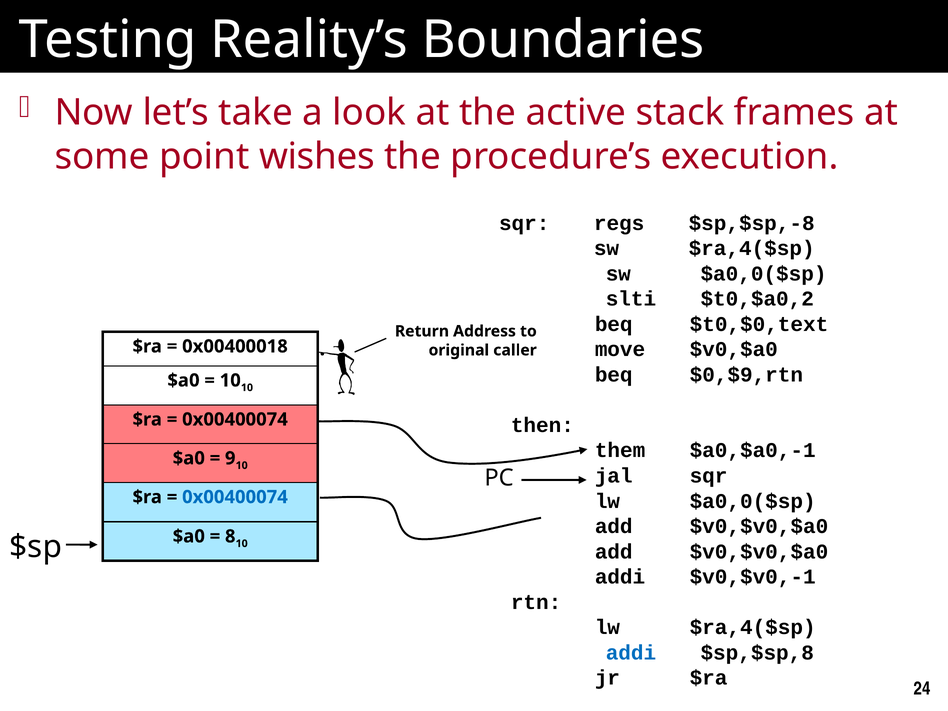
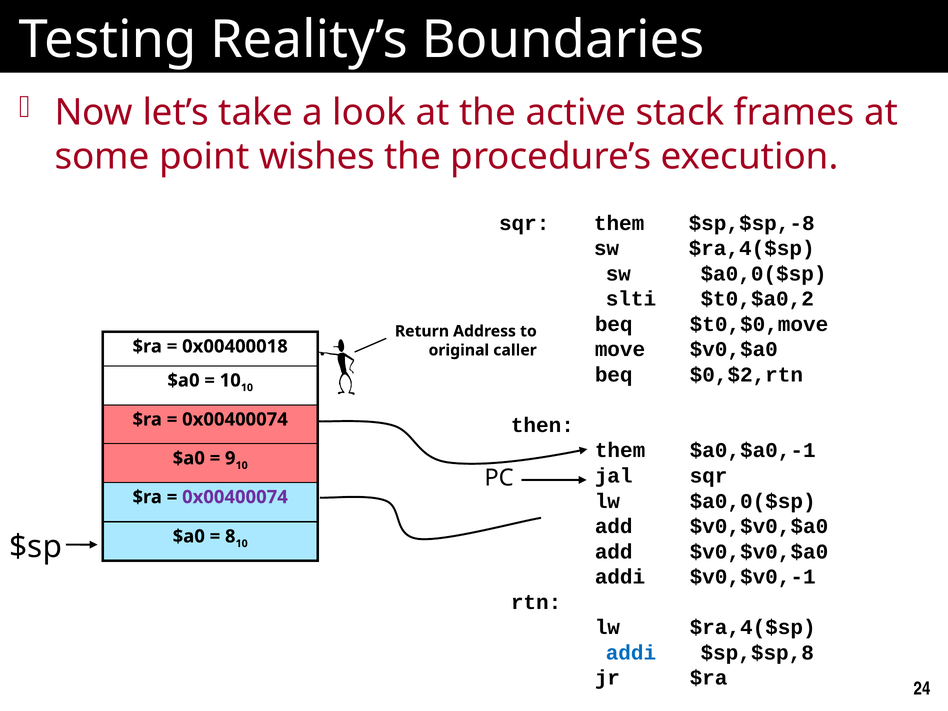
sqr regs: regs -> them (619, 223)
$t0,$0,text: $t0,$0,text -> $t0,$0,move (759, 324)
$0,$9,rtn: $0,$9,rtn -> $0,$2,rtn (746, 375)
0x00400074 colour: blue -> purple (235, 497)
